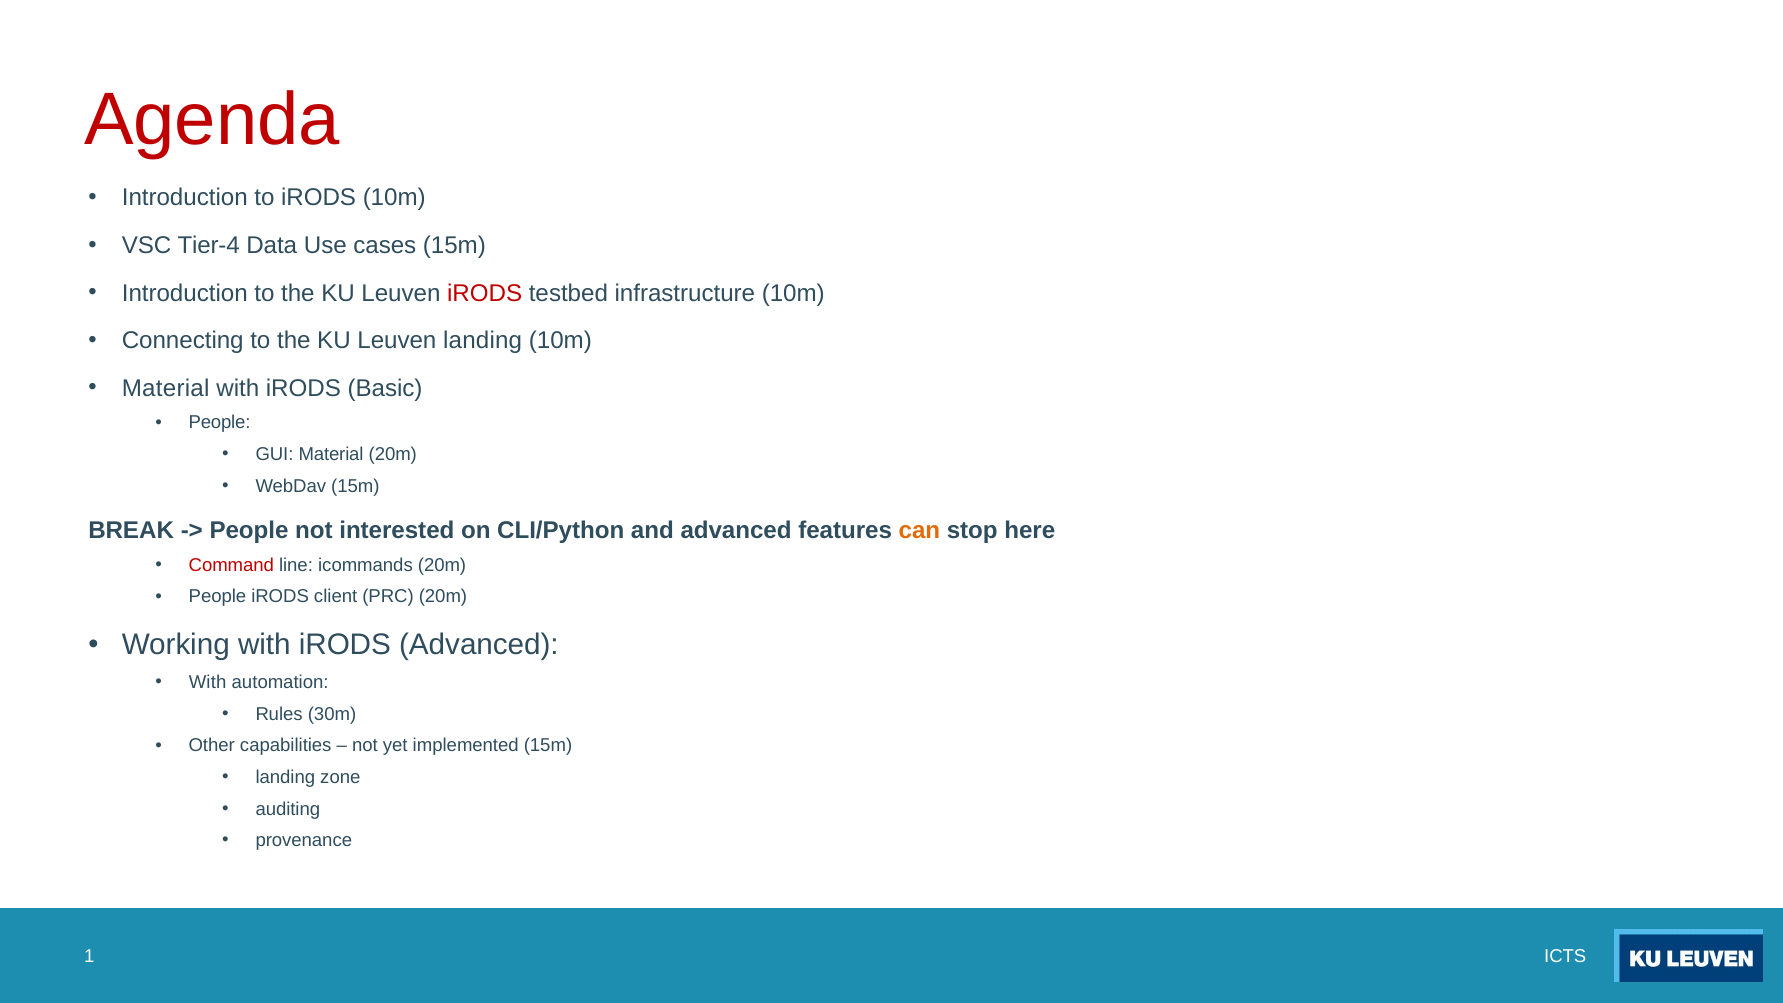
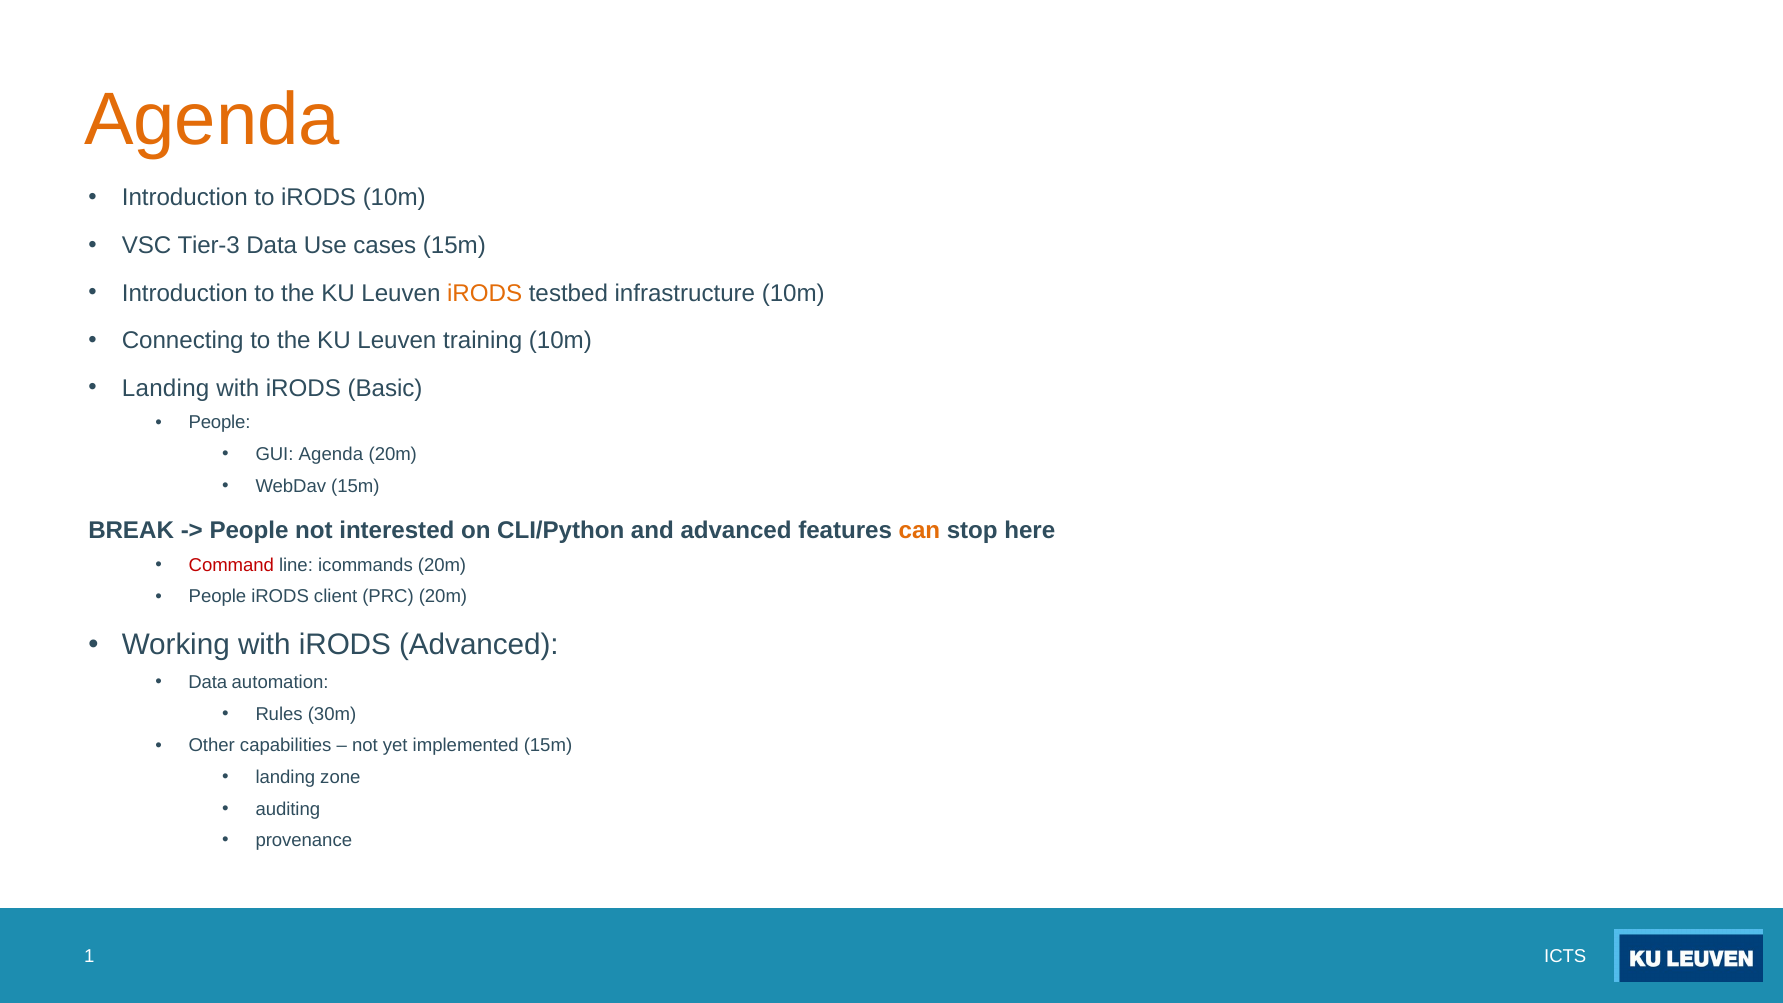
Agenda colour: red -> orange (212, 120)
Tier-4: Tier-4 -> Tier-3 (209, 246)
iRODS colour: red -> orange (485, 293)
Leuven landing: landing -> training (483, 341)
Material: Material -> Landing (166, 388)
GUI Material: Material -> Agenda (331, 454)
With: With -> Data (208, 683)
